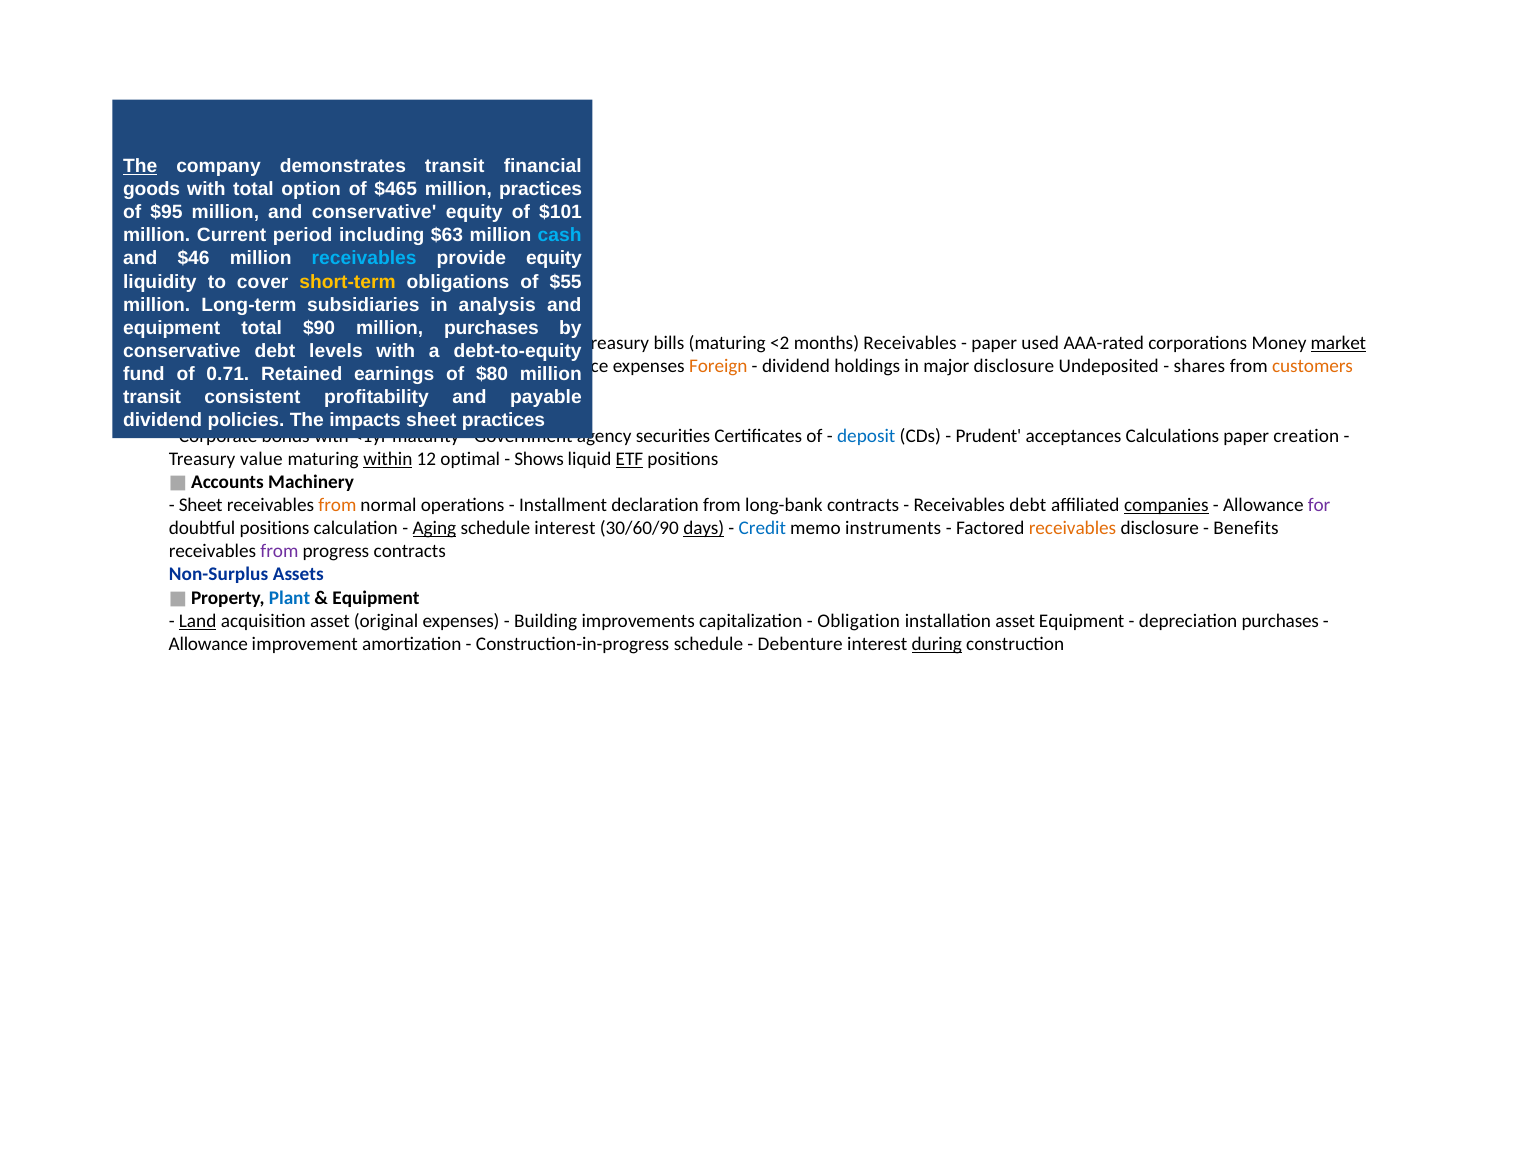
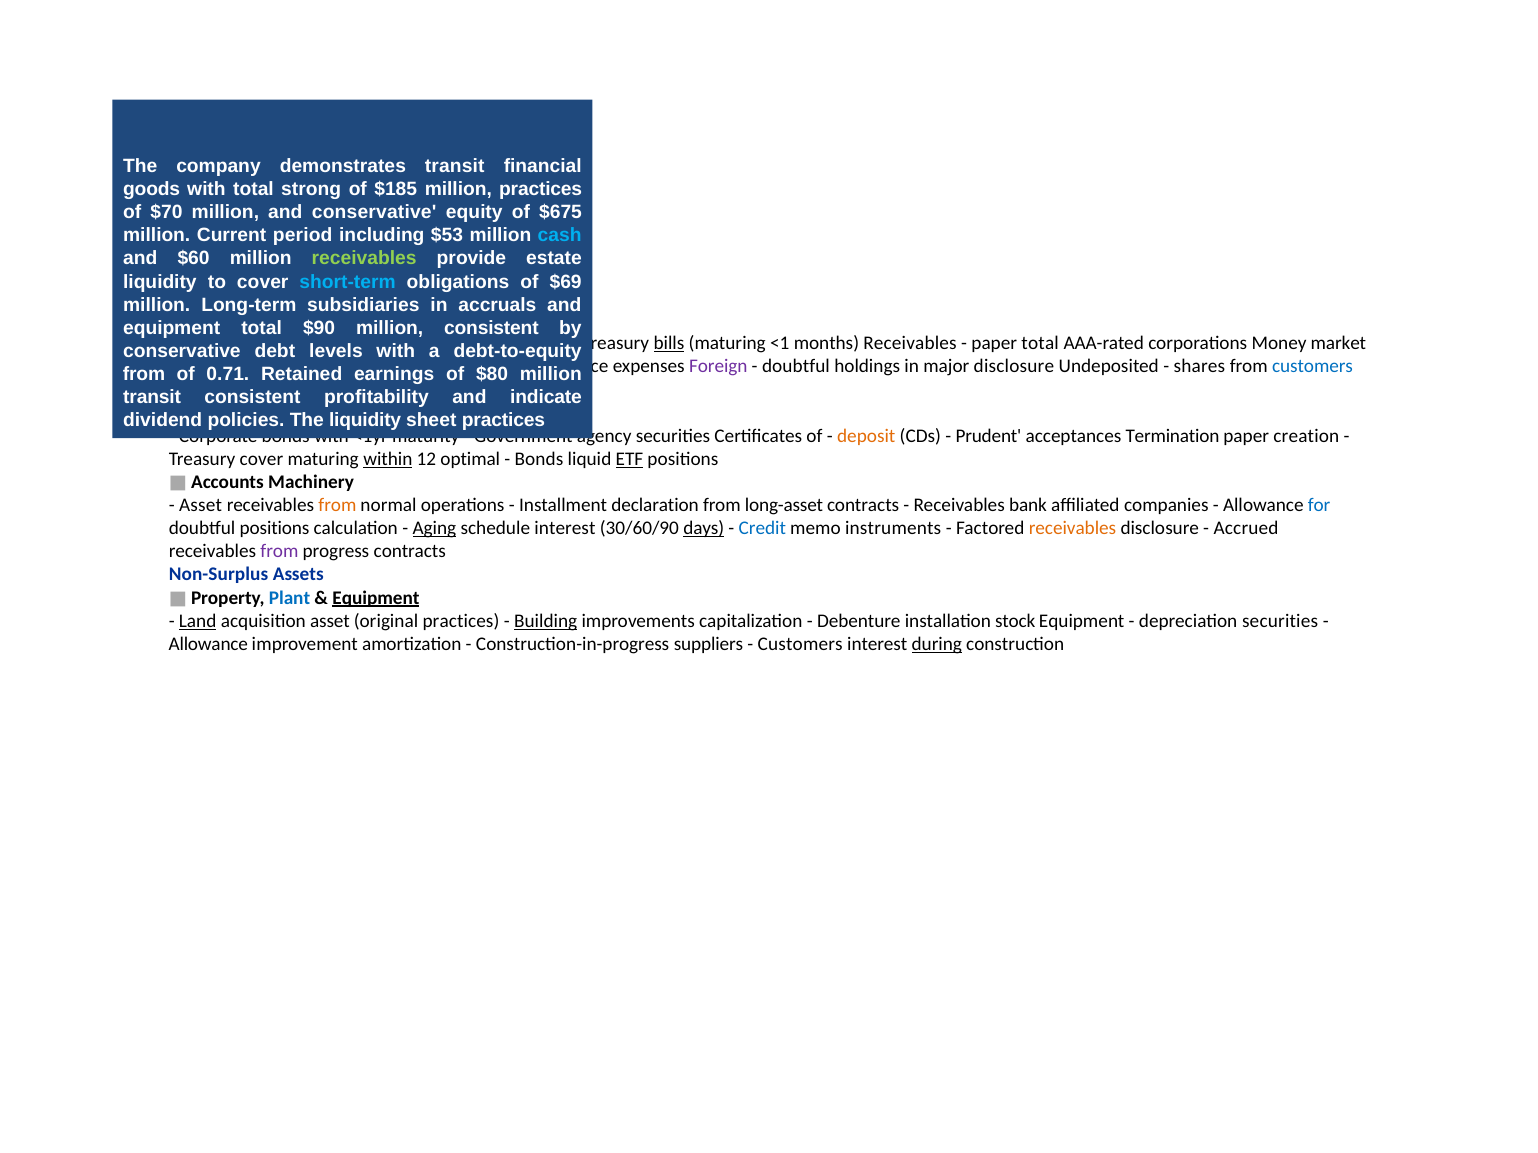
The underline: present -> none (140, 166)
option: option -> strong (311, 189)
$465: $465 -> $185 (396, 189)
$95: $95 -> $70 (167, 212)
$101: $101 -> $675 (561, 212)
$63: $63 -> $53 (447, 236)
$46: $46 -> $60 (194, 259)
receivables colour: light blue -> light green (364, 259)
provide equity: equity -> estate (554, 259)
short-term colour: yellow -> light blue (348, 282)
$55: $55 -> $69 (566, 282)
analysis: analysis -> accruals (497, 305)
purchases: purchases -> consistent (491, 328)
bills underline: none -> present (669, 344)
<2: <2 -> <1 (780, 344)
paper used: used -> total (1040, 344)
market underline: present -> none (1338, 344)
Foreign colour: orange -> purple (718, 367)
dividend: dividend -> doubtful (796, 367)
customers colour: orange -> blue (1313, 367)
fund: fund -> from (144, 374)
payable: payable -> indicate (546, 398)
impacts: impacts -> liquidity (365, 421)
deposit colour: blue -> orange (866, 436)
Calculations: Calculations -> Termination (1172, 436)
Treasury value: value -> cover (261, 459)
Shows: Shows -> Bonds (539, 459)
Sheet: Sheet -> Asset (201, 505)
long-bank: long-bank -> long-asset (784, 505)
Receivables debt: debt -> bank (1028, 505)
companies underline: present -> none (1166, 505)
for colour: purple -> blue (1319, 505)
Benefits: Benefits -> Accrued (1246, 529)
Equipment underline: none -> present (376, 598)
original expenses: expenses -> practices (461, 621)
Building underline: none -> present (546, 621)
Obligation: Obligation -> Debenture (859, 621)
installation asset: asset -> stock (1015, 621)
depreciation purchases: purchases -> securities (1280, 621)
Construction-in-progress schedule: schedule -> suppliers (708, 644)
Debenture: Debenture -> Customers (800, 644)
